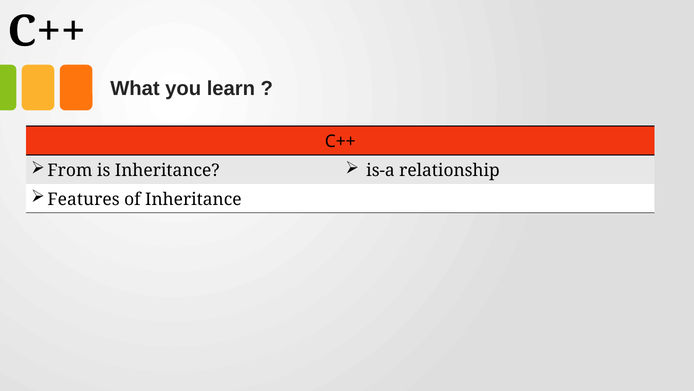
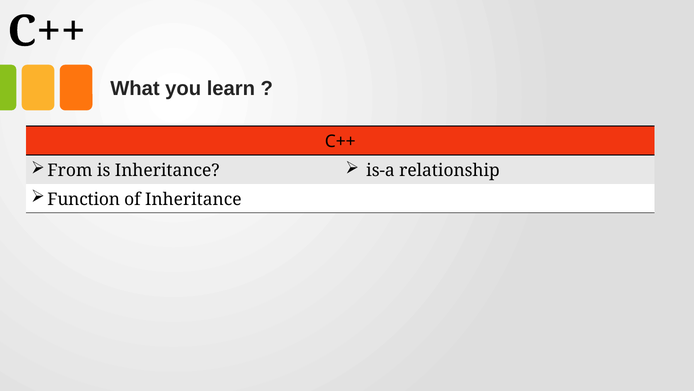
Features: Features -> Function (84, 199)
